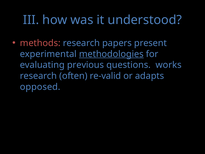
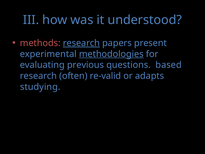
research underline: none -> present (81, 43)
works: works -> based (169, 65)
opposed: opposed -> studying (40, 87)
